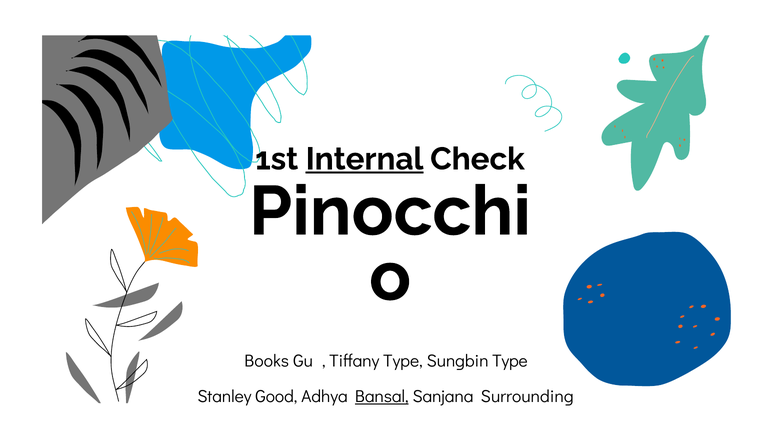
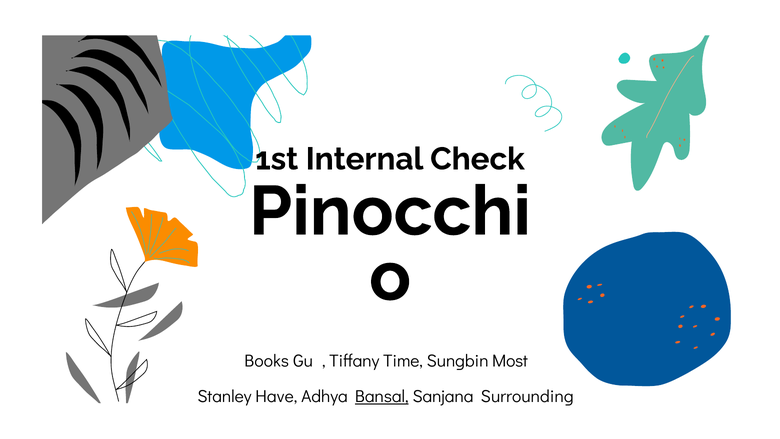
Internal underline: present -> none (365, 159)
Tiffany Type: Type -> Time (403, 361)
Sungbin Type: Type -> Most (510, 361)
Good: Good -> Have (276, 397)
